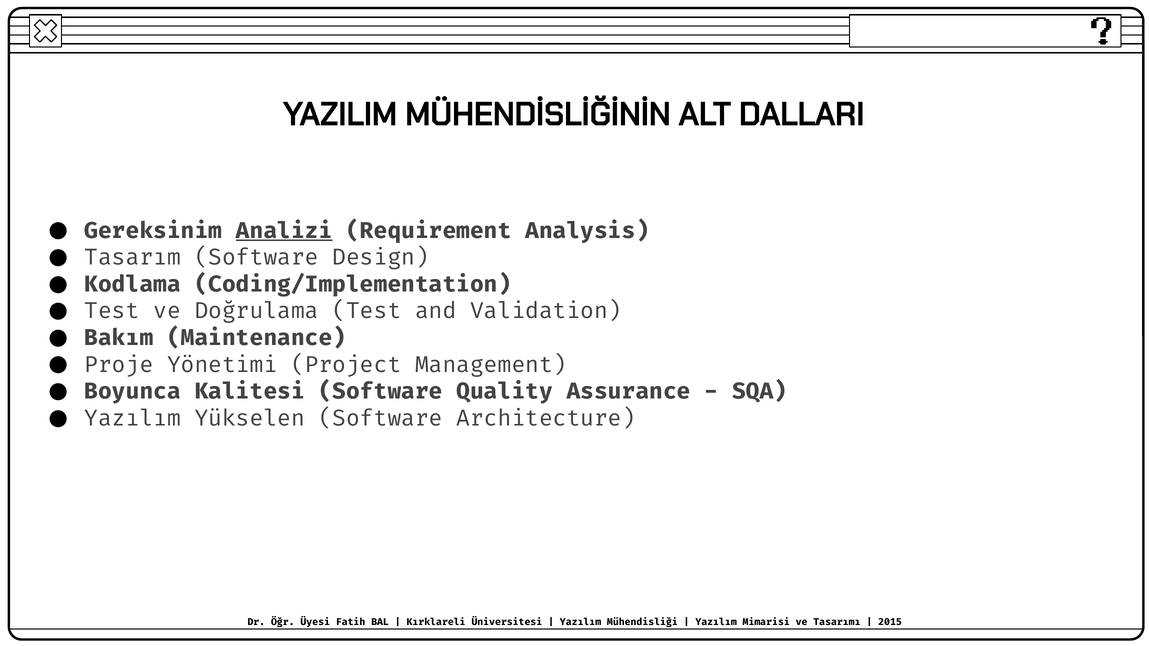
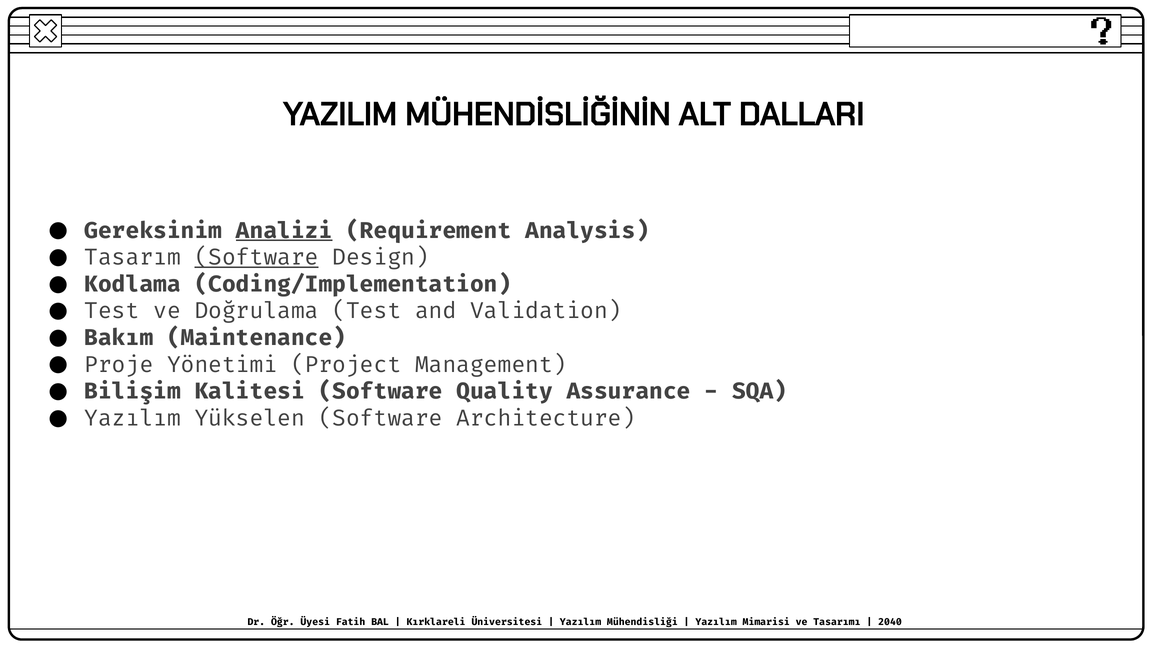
Software underline: none -> present (257, 258)
Boyunca: Boyunca -> Bilişim (133, 392)
2015: 2015 -> 2040 (890, 623)
